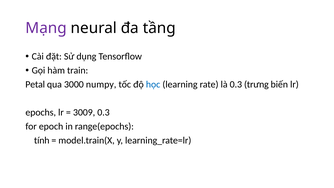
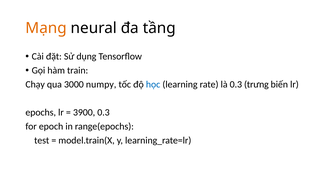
Mạng colour: purple -> orange (46, 28)
Petal: Petal -> Chạy (35, 84)
3009: 3009 -> 3900 (84, 112)
tính: tính -> test (42, 140)
